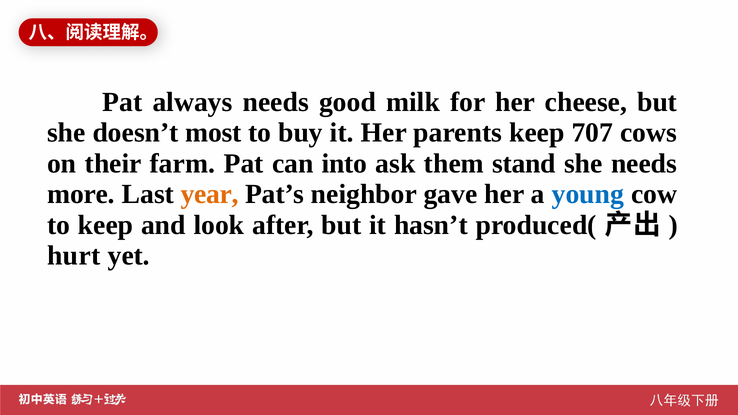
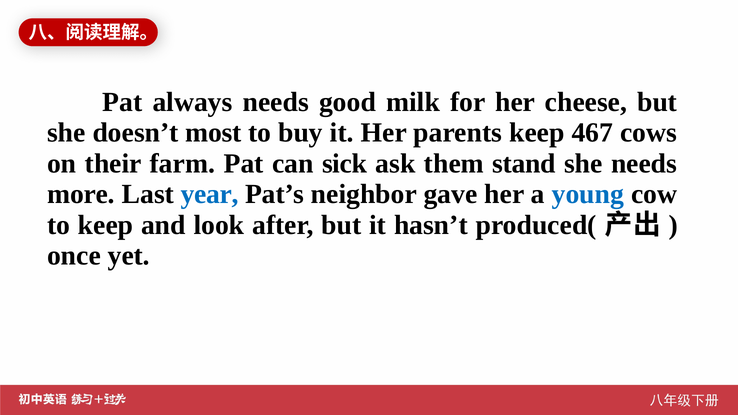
707: 707 -> 467 (592, 133)
into: into -> sick (345, 164)
year colour: orange -> blue (210, 194)
hurt: hurt -> once (74, 256)
